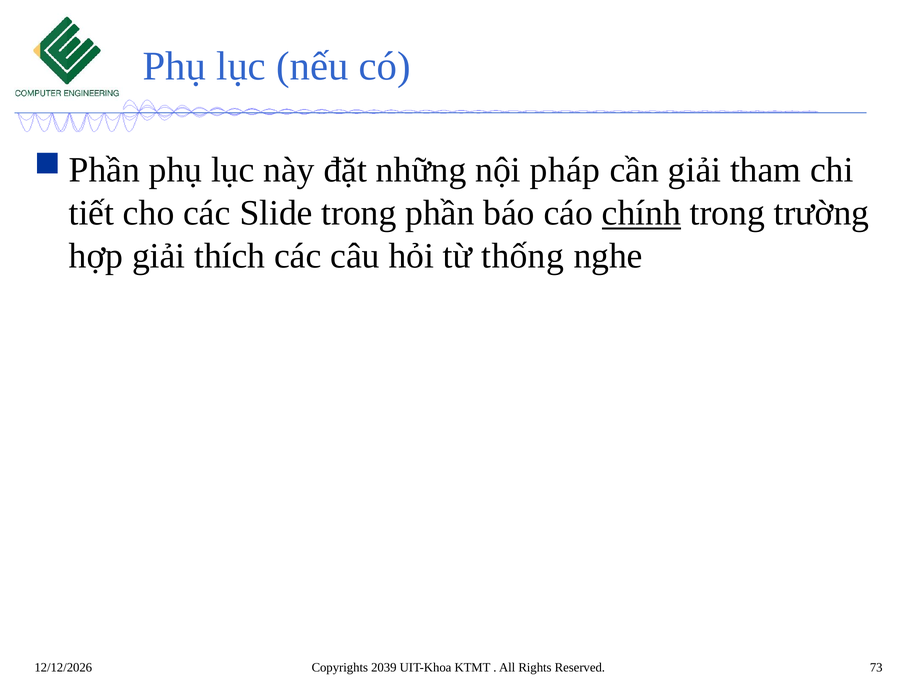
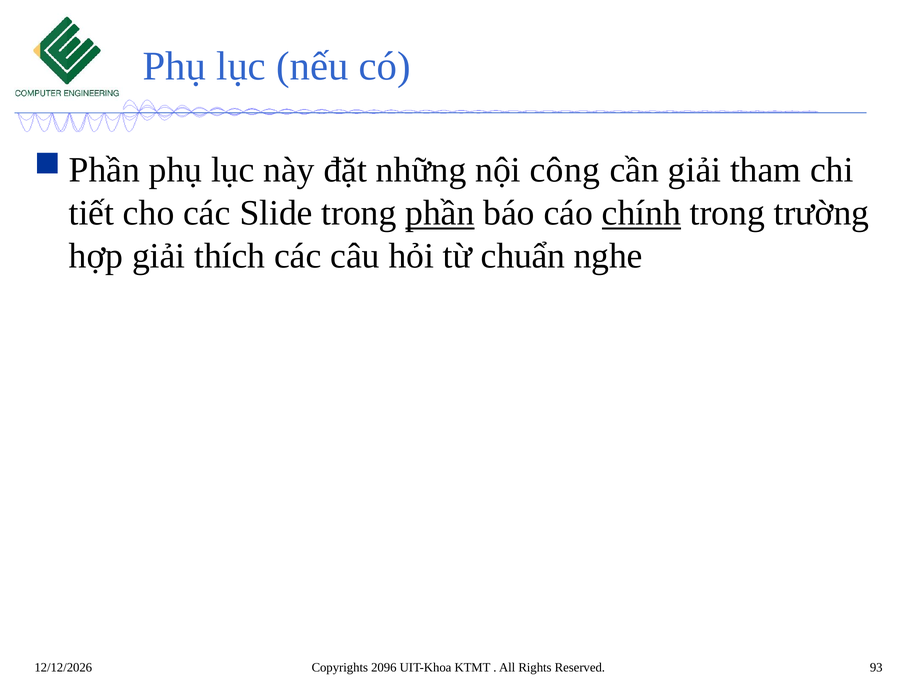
pháp: pháp -> công (565, 170)
phần underline: none -> present (440, 213)
thống: thống -> chuẩn (523, 256)
2039: 2039 -> 2096 (384, 667)
73: 73 -> 93 (876, 667)
